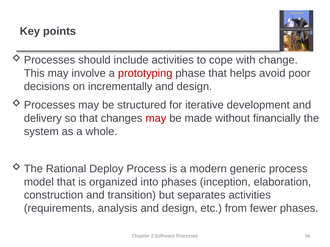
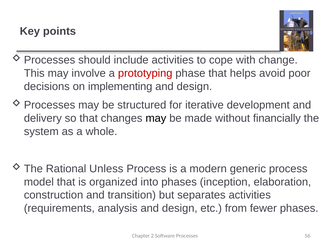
incrementally: incrementally -> implementing (120, 87)
may colour: red -> black (156, 118)
Deploy: Deploy -> Unless (106, 169)
